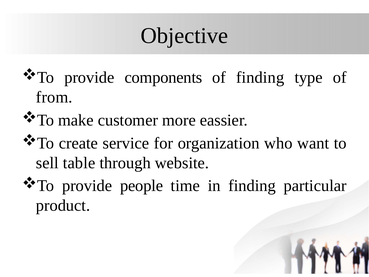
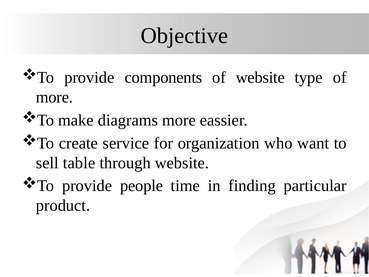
of finding: finding -> website (260, 77)
from: from -> more (54, 97)
customer: customer -> diagrams (128, 120)
